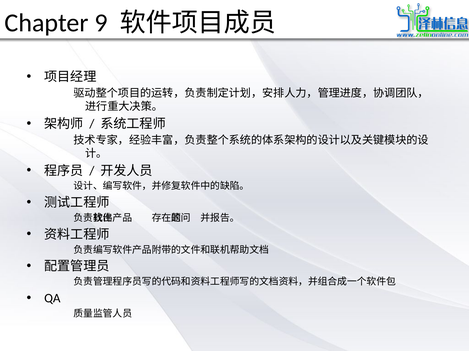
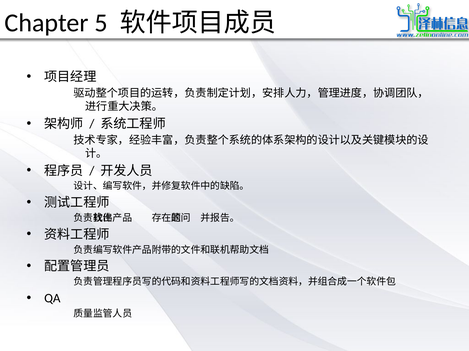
9: 9 -> 5 (101, 23)
